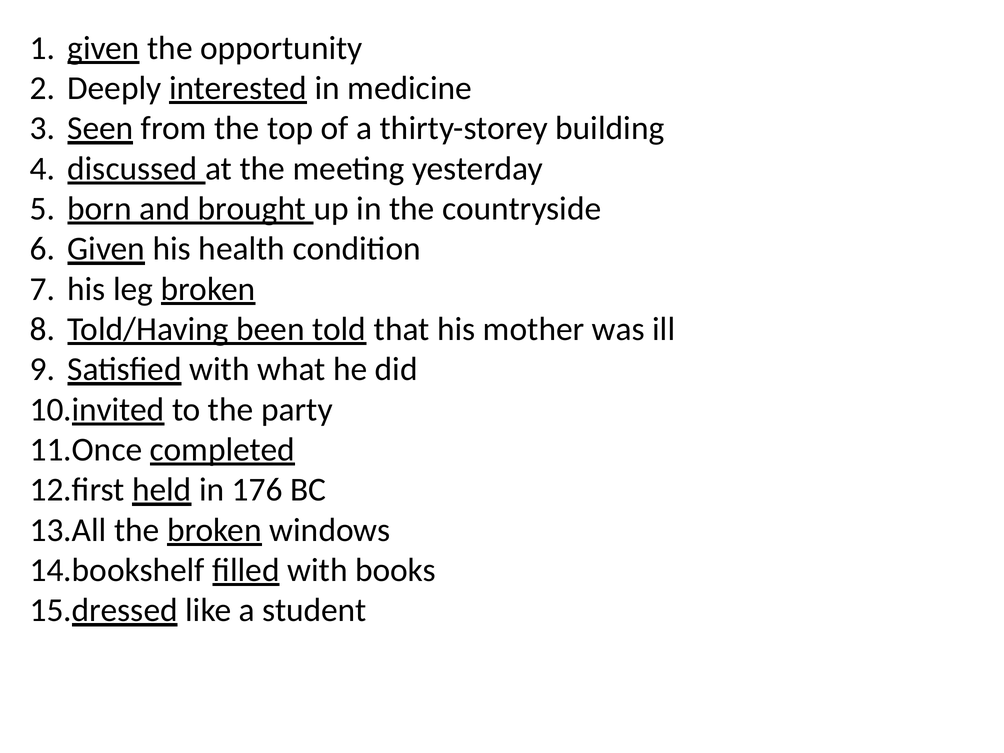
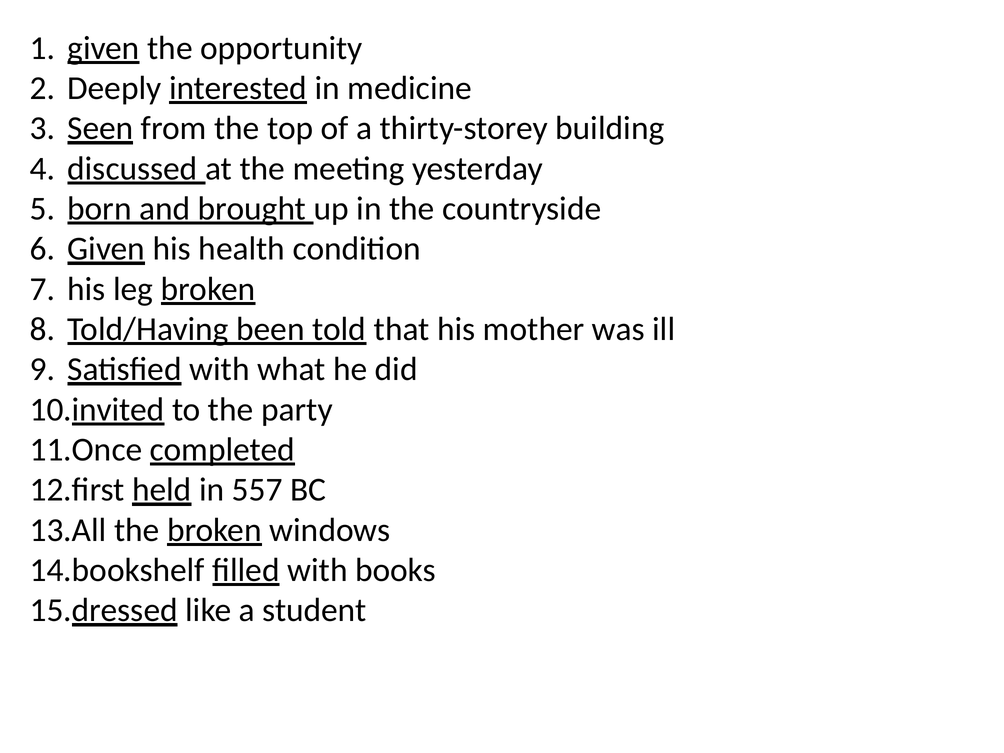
176: 176 -> 557 (257, 490)
